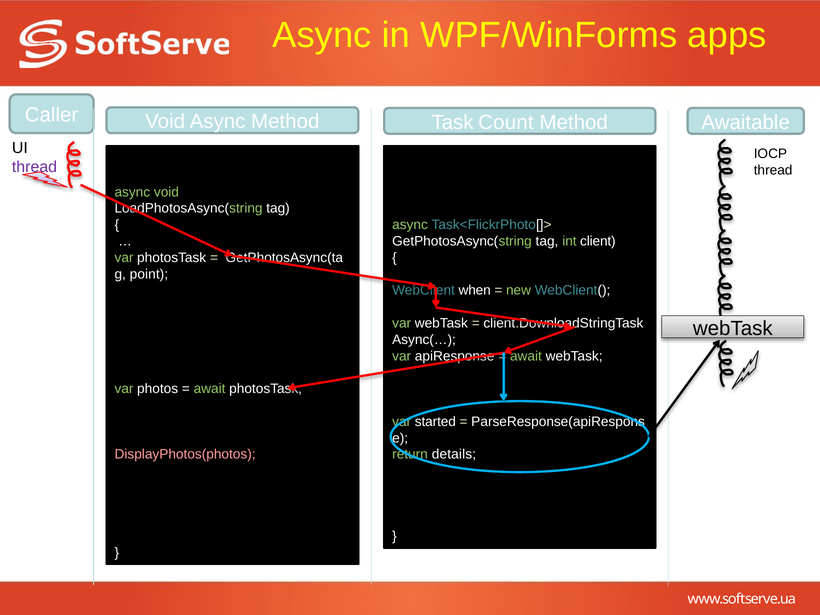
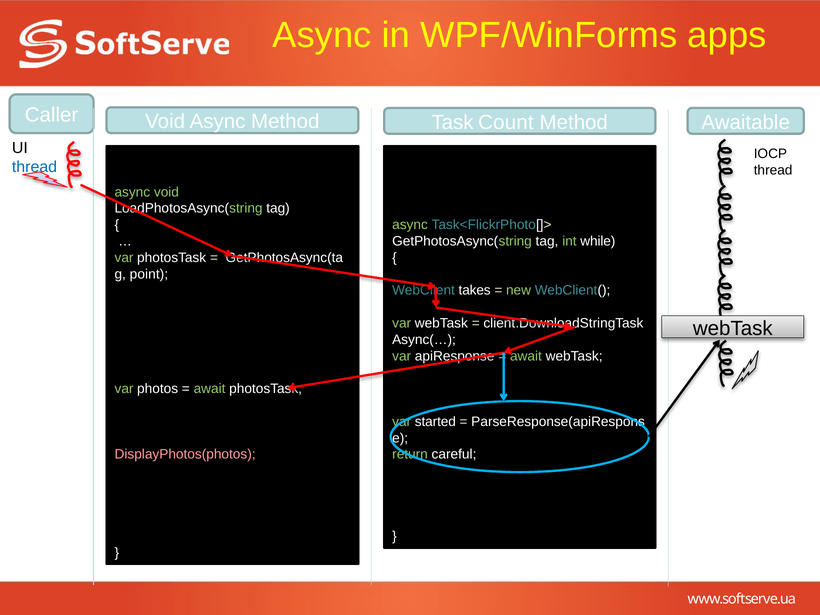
thread colour: purple -> blue (35, 167)
client: client -> while (598, 241)
when: when -> takes (475, 290)
details: details -> careful (454, 454)
